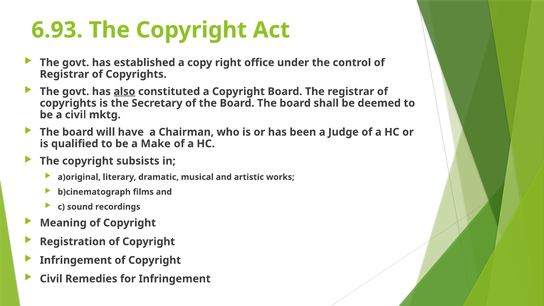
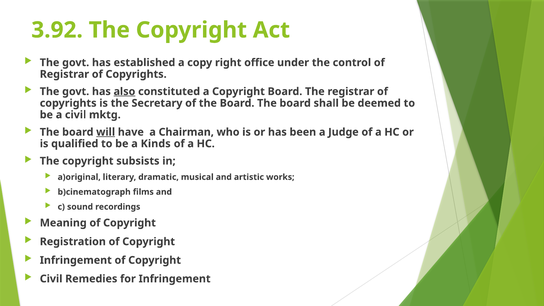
6.93: 6.93 -> 3.92 (57, 30)
will underline: none -> present (106, 132)
Make: Make -> Kinds (156, 144)
